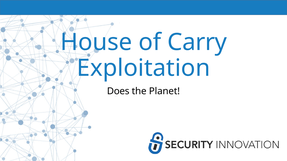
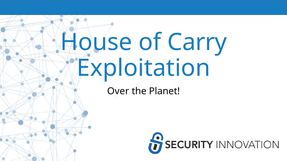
Does: Does -> Over (118, 91)
